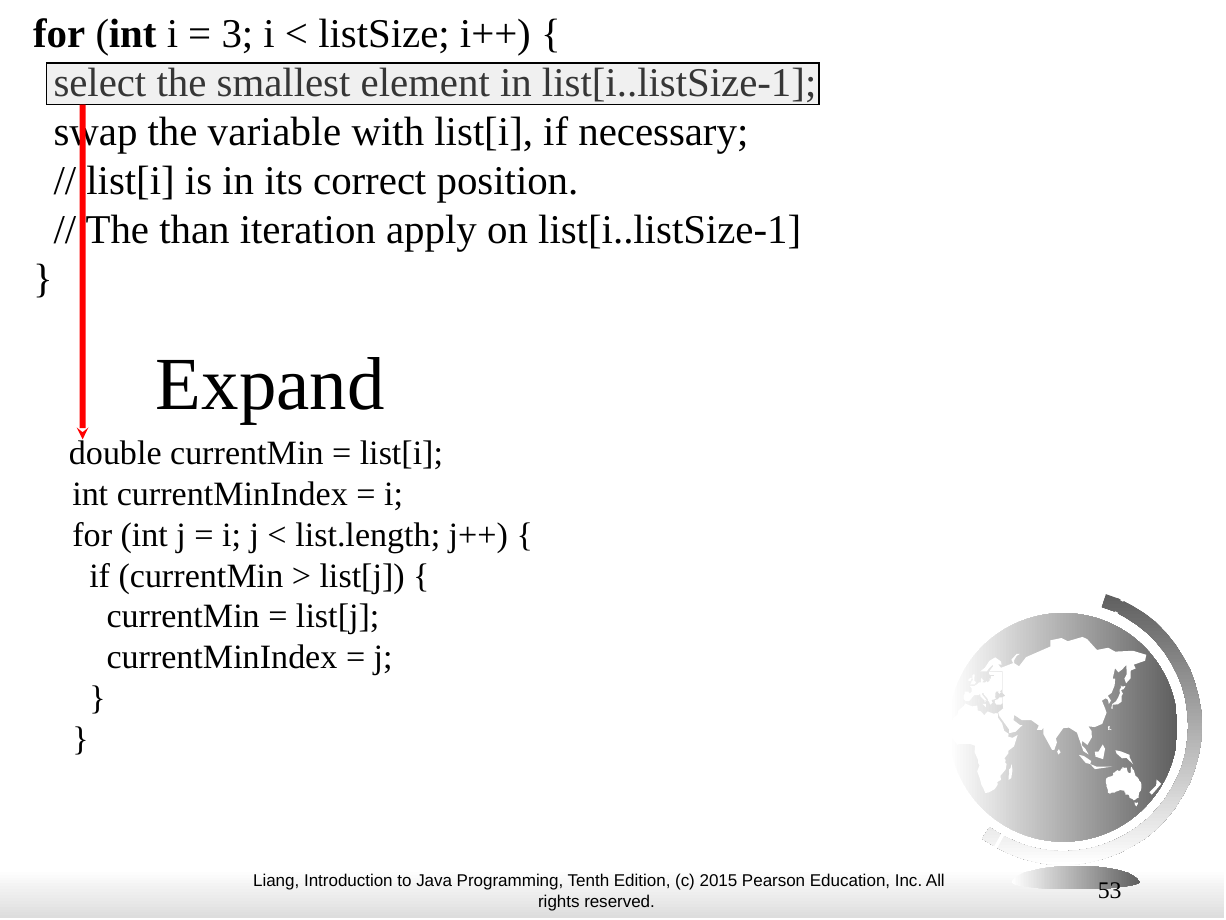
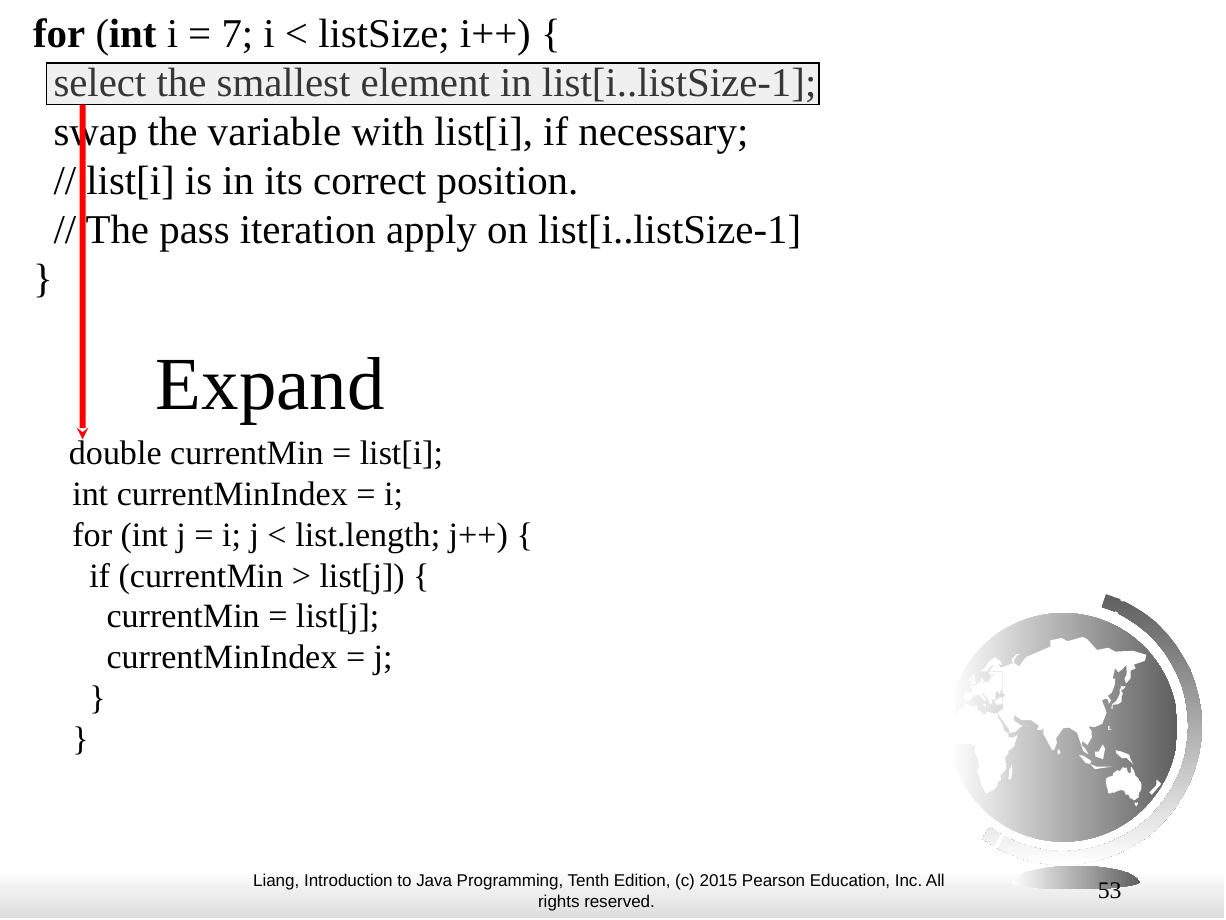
3: 3 -> 7 (237, 34)
than: than -> pass (195, 230)
